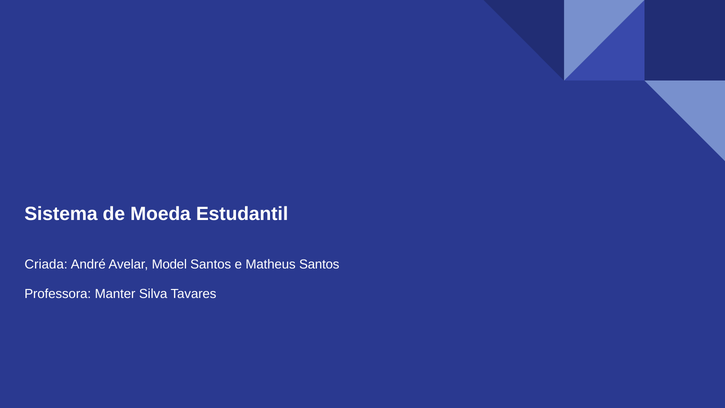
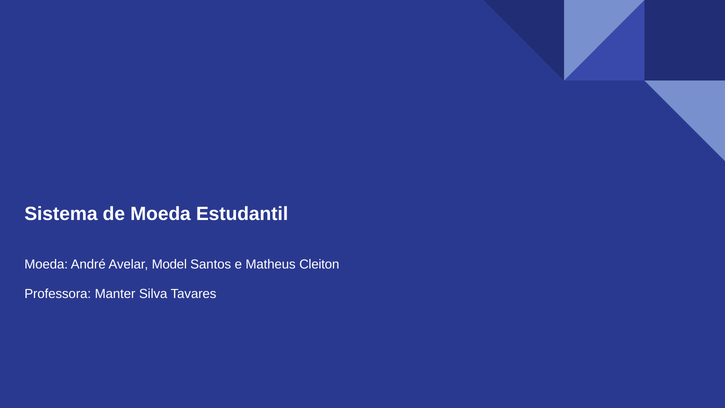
Criada: Criada -> Moeda (46, 265)
Matheus Santos: Santos -> Cleiton (319, 265)
